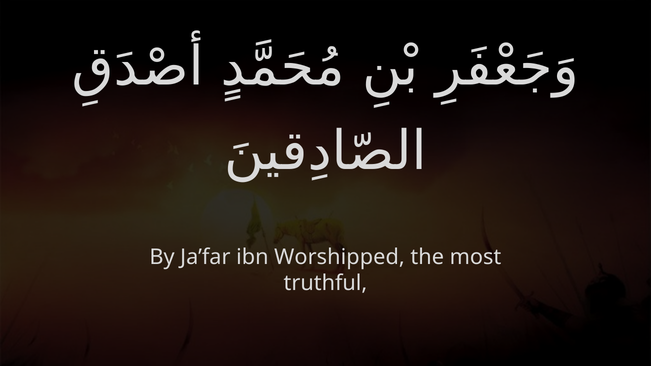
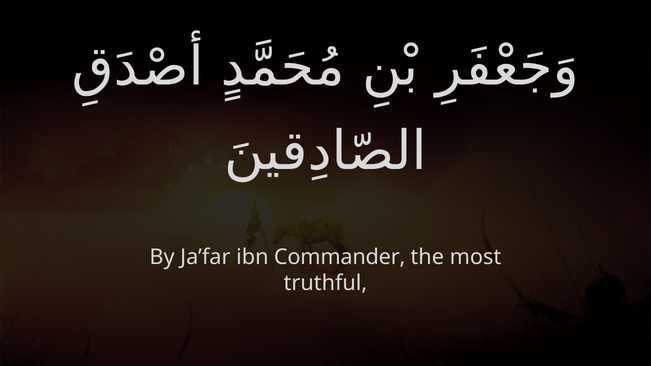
Worshipped: Worshipped -> Commander (340, 257)
